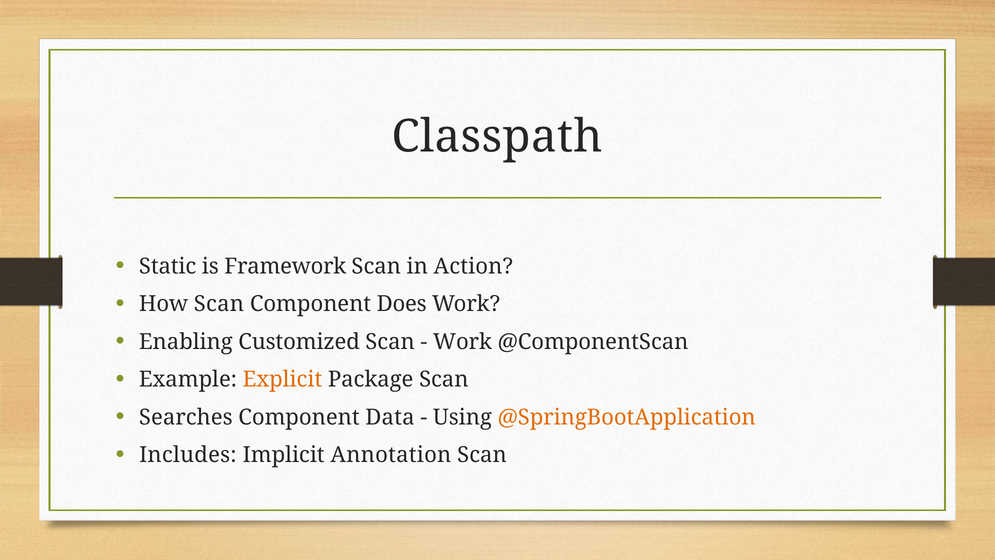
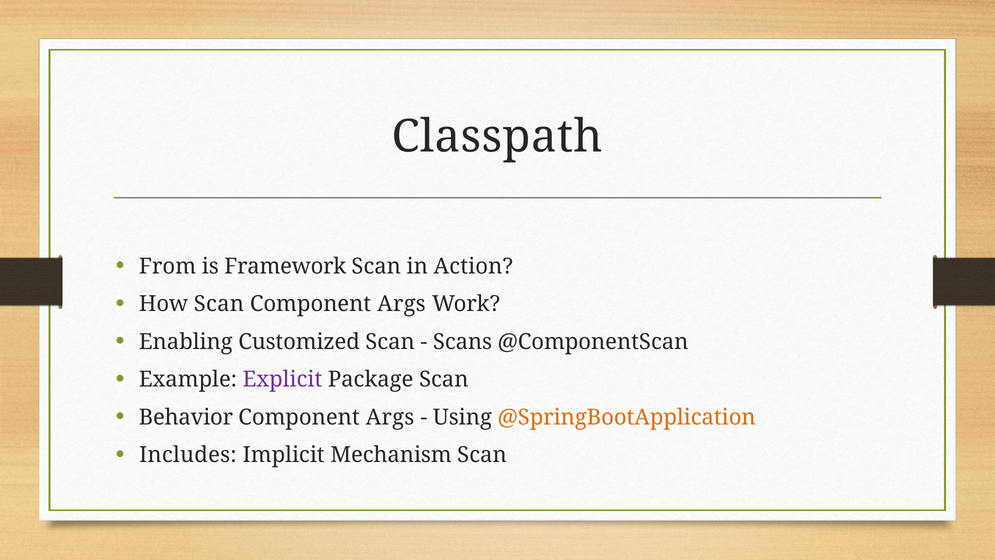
Static: Static -> From (168, 266)
Does: Does -> Args (401, 304)
Work: Work -> Scans (463, 342)
Explicit colour: orange -> purple (282, 379)
Searches: Searches -> Behavior (186, 417)
Data: Data -> Args (390, 417)
Annotation: Annotation -> Mechanism (391, 455)
